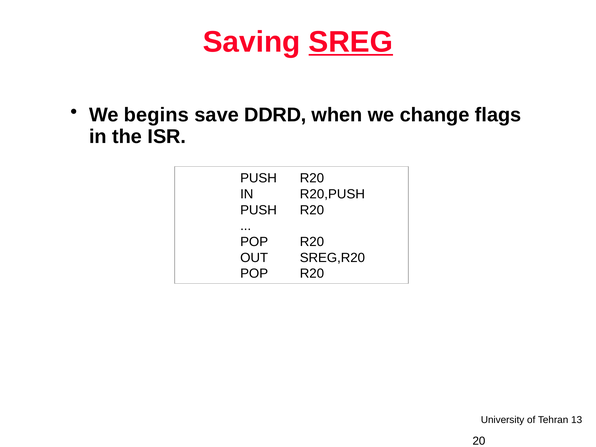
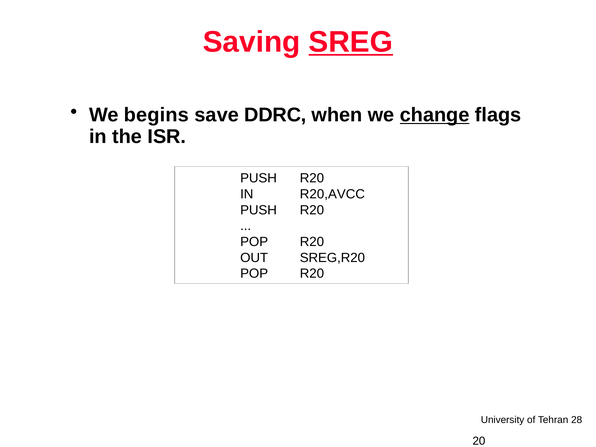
DDRD: DDRD -> DDRC (275, 115)
change underline: none -> present (435, 115)
R20,PUSH: R20,PUSH -> R20,AVCC (332, 194)
13: 13 -> 28 (577, 420)
